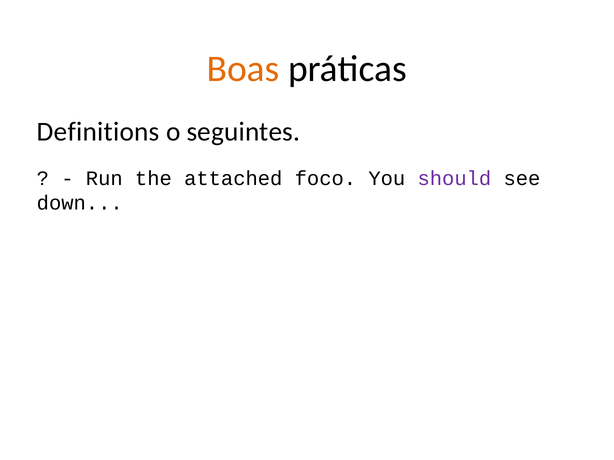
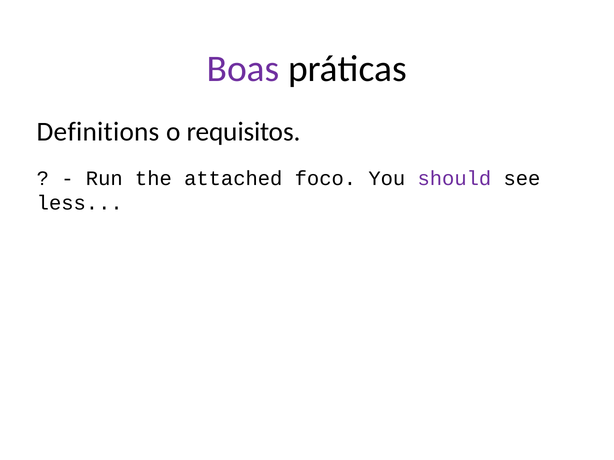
Boas colour: orange -> purple (243, 69)
seguintes: seguintes -> requisitos (244, 132)
down: down -> less (80, 203)
